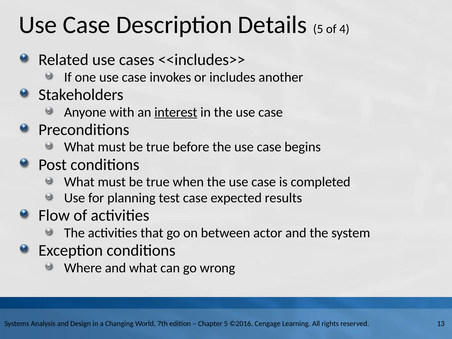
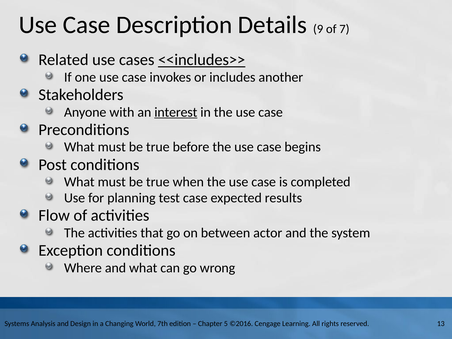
Details 5: 5 -> 9 (318, 29)
4: 4 -> 7 (344, 29)
<<includes>> underline: none -> present (202, 60)
